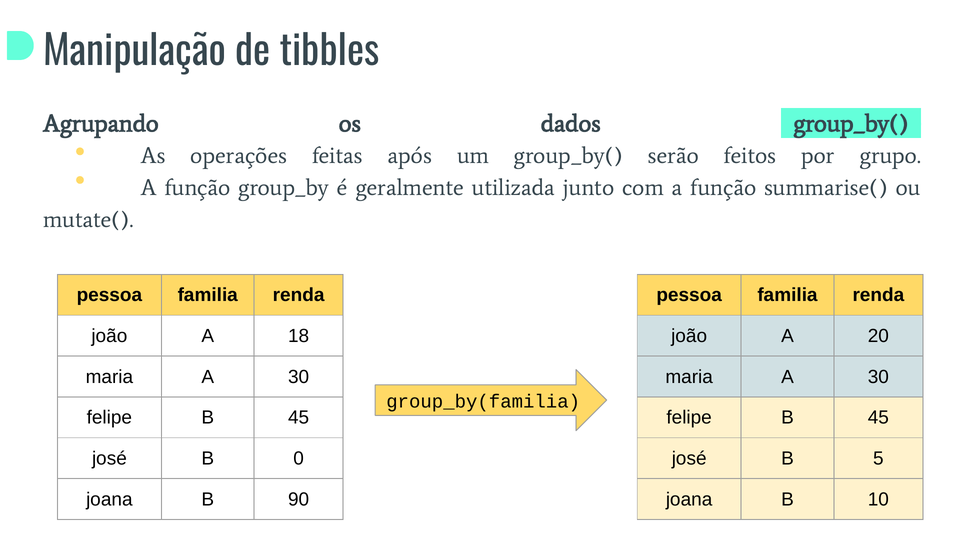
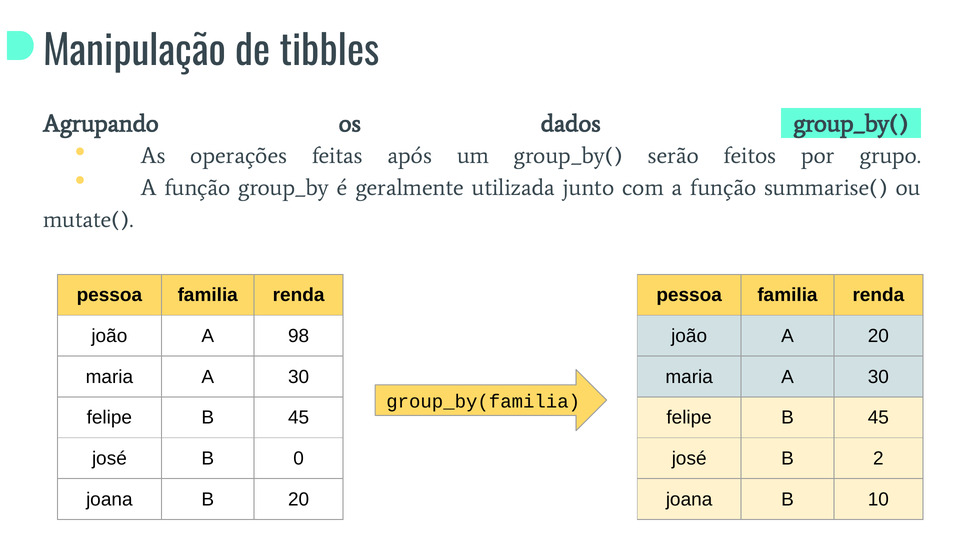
18: 18 -> 98 (299, 336)
5: 5 -> 2 (878, 458)
B 90: 90 -> 20 (299, 499)
